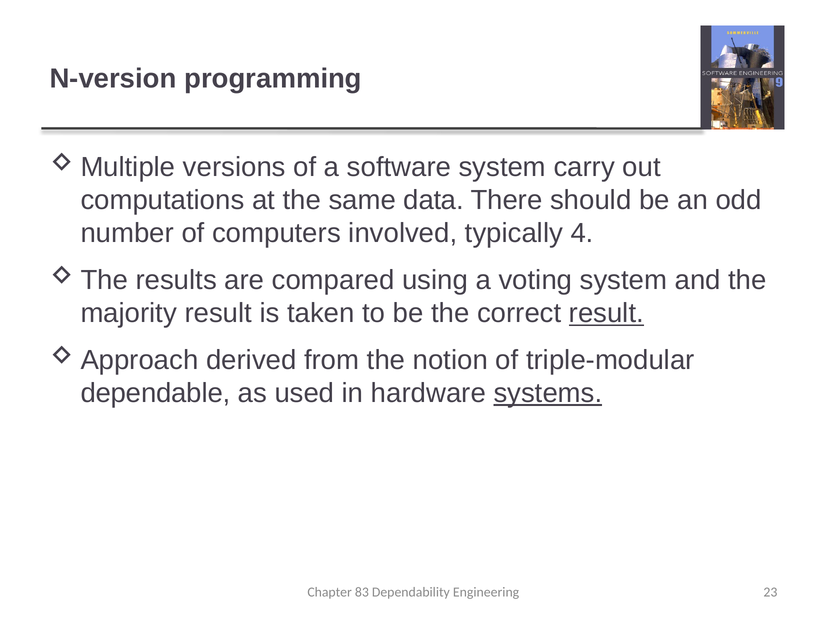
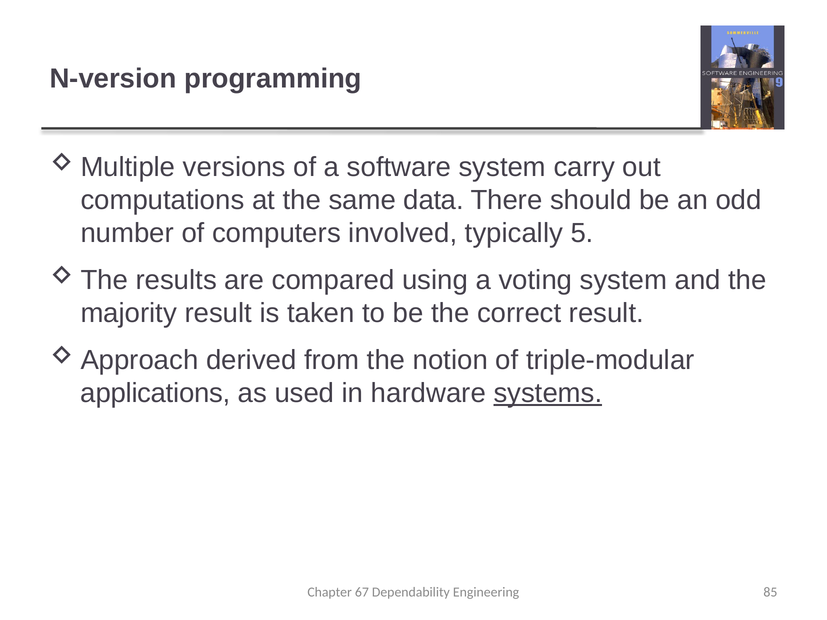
4: 4 -> 5 (582, 233)
result underline: present -> none (606, 313)
dependable: dependable -> applications (155, 393)
83: 83 -> 67 (362, 592)
23: 23 -> 85 (770, 592)
